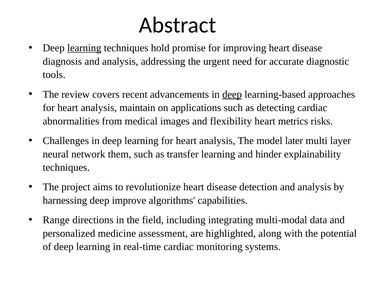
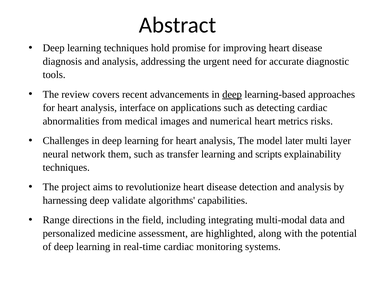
learning underline: present -> none (84, 48)
maintain: maintain -> interface (137, 108)
flexibility: flexibility -> numerical (231, 121)
hinder: hinder -> scripts (269, 154)
improve: improve -> validate (129, 200)
